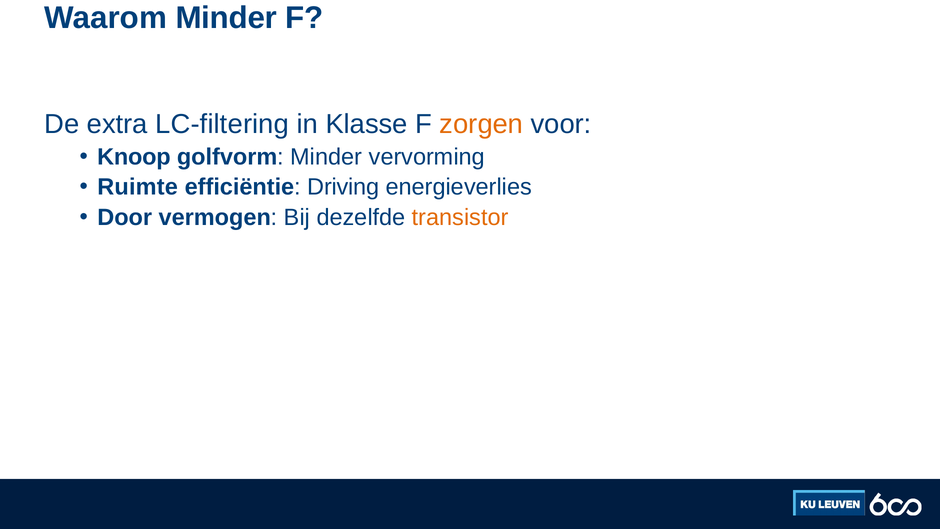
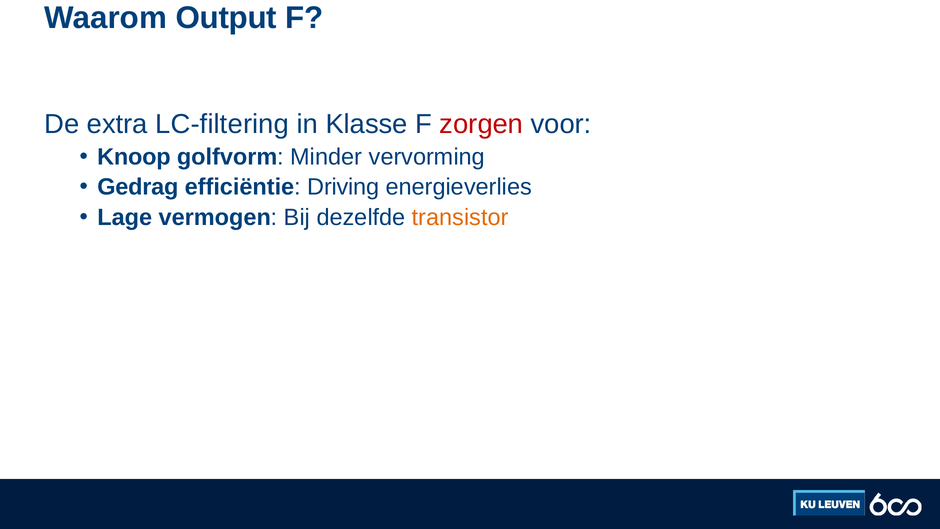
Waarom Minder: Minder -> Output (226, 18)
zorgen colour: orange -> red (481, 124)
Ruimte: Ruimte -> Gedrag (138, 187)
Door: Door -> Lage (125, 217)
